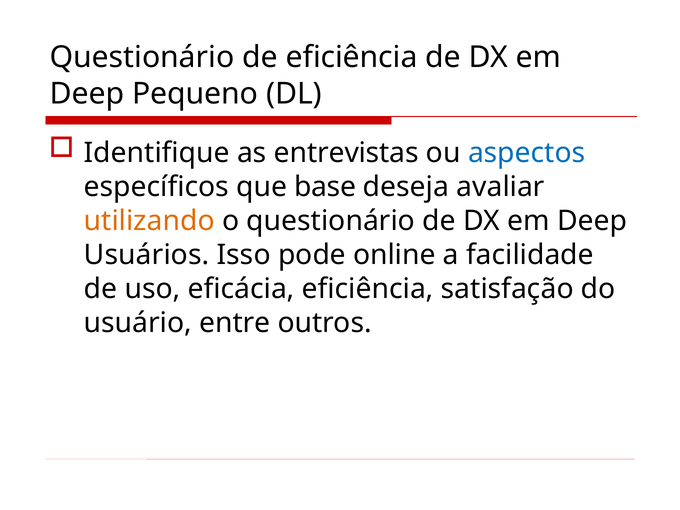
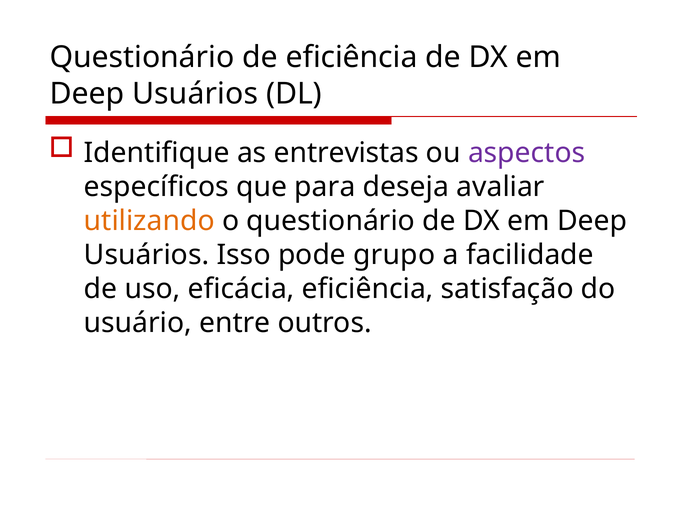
Pequeno: Pequeno -> Usuários (195, 94)
aspectos colour: blue -> purple (527, 153)
base: base -> para (325, 187)
online: online -> grupo (394, 255)
